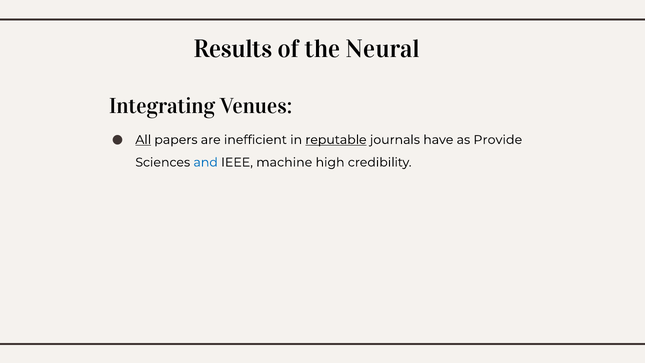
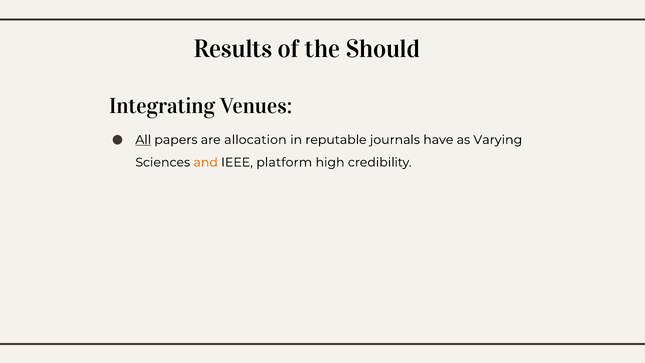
Neural: Neural -> Should (383, 49)
inefficient: inefficient -> allocation (255, 140)
reputable underline: present -> none (336, 140)
Provide: Provide -> Varying (498, 140)
and colour: blue -> orange (206, 162)
machine: machine -> platform (284, 162)
